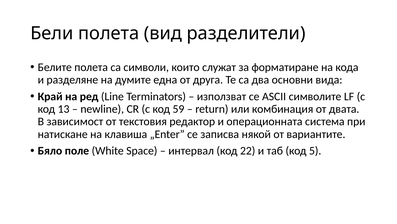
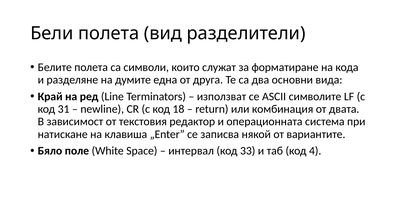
13: 13 -> 31 (64, 109)
59: 59 -> 18 (178, 109)
22: 22 -> 33 (248, 150)
5: 5 -> 4 (315, 150)
